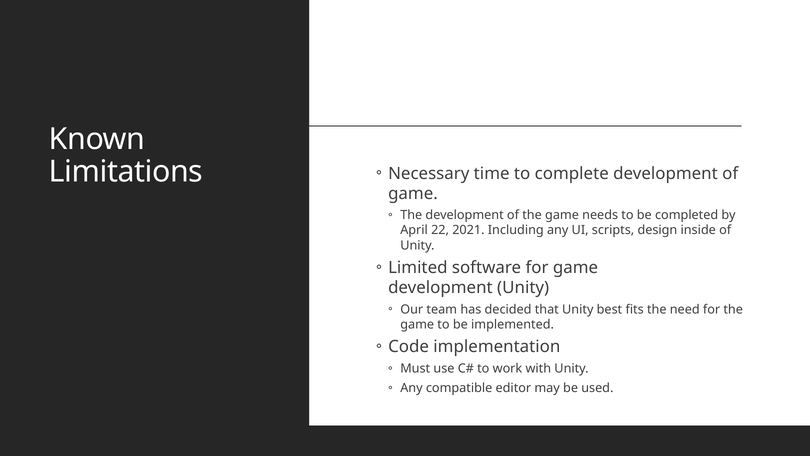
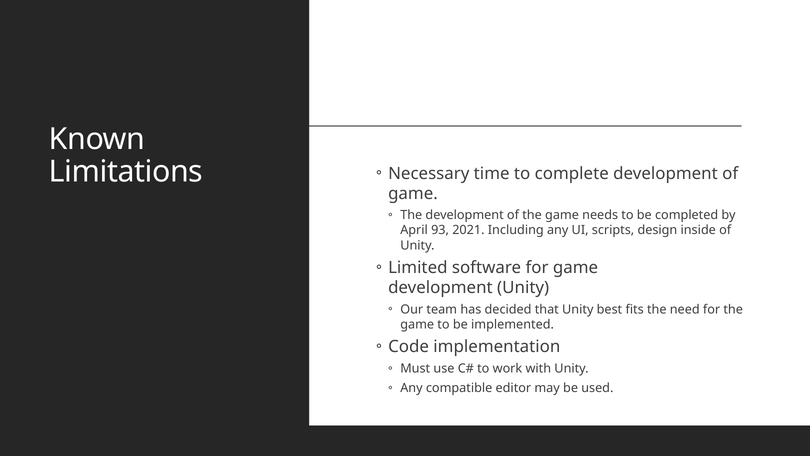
22: 22 -> 93 (440, 230)
